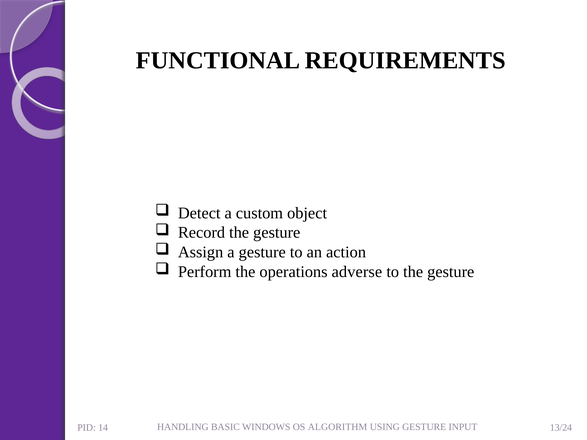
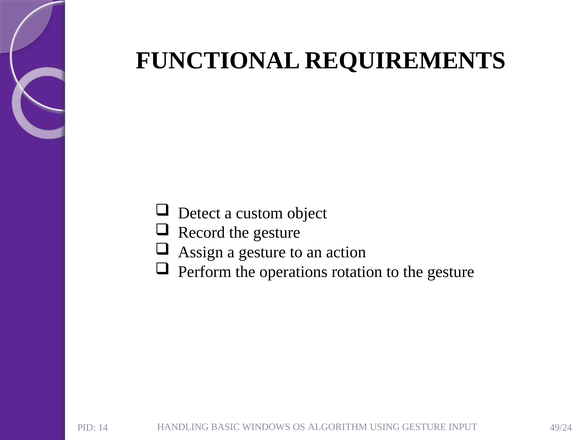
adverse: adverse -> rotation (357, 272)
13/24: 13/24 -> 49/24 (561, 428)
